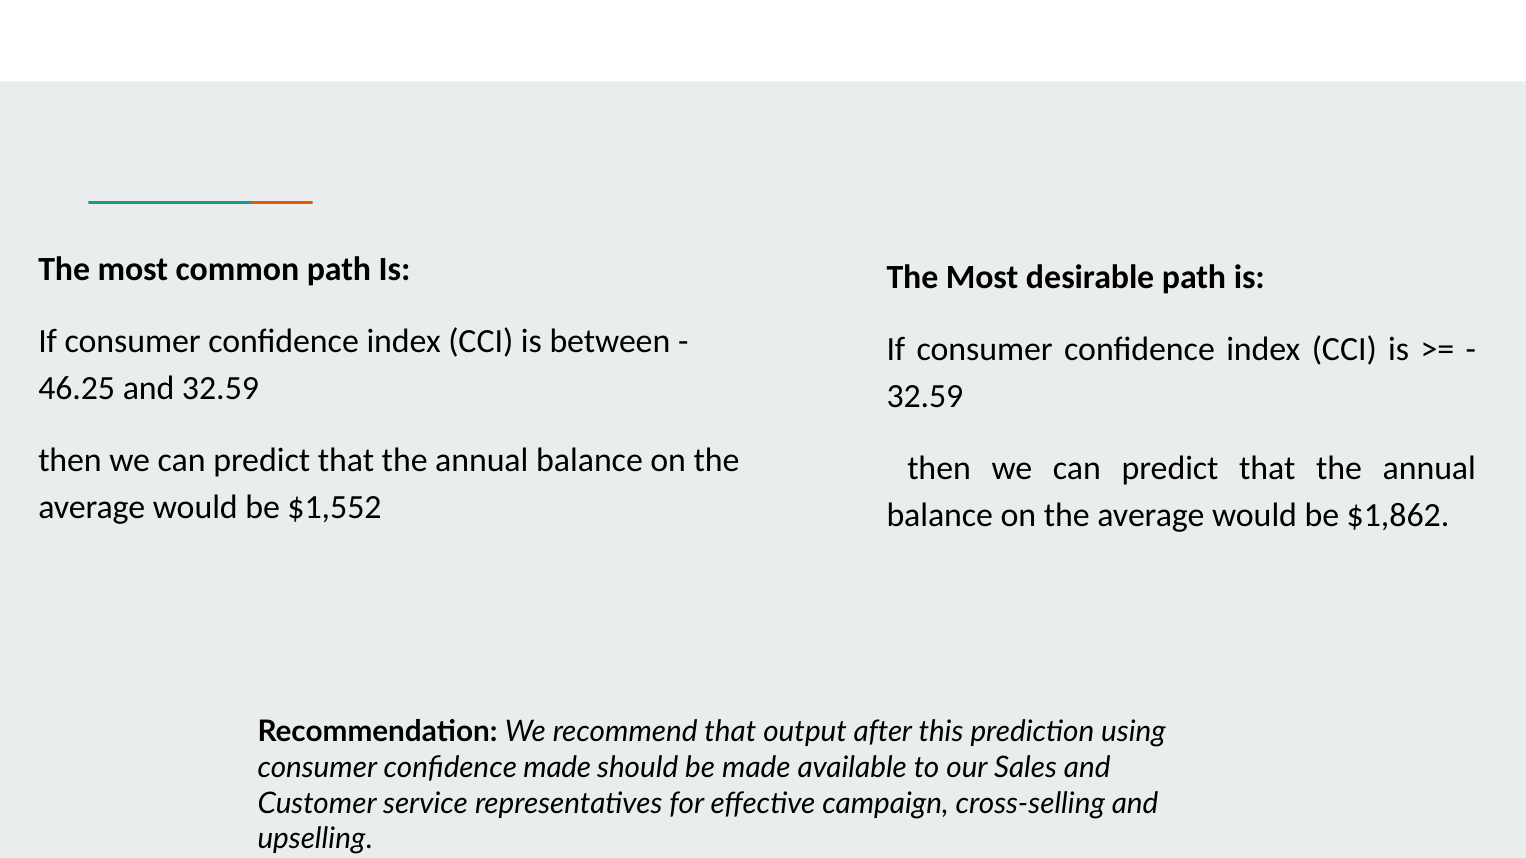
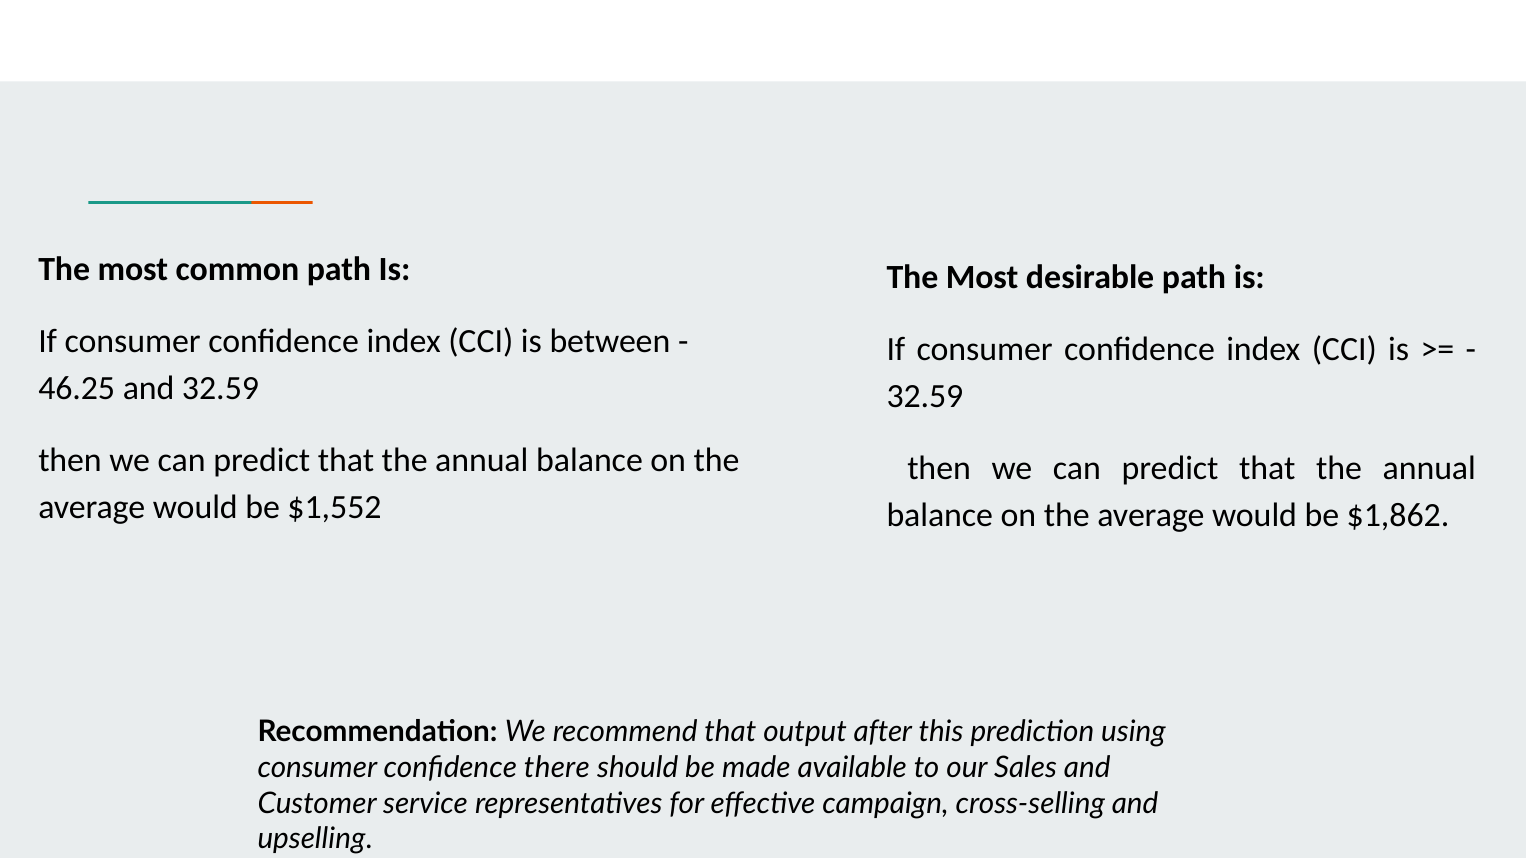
confidence made: made -> there (557, 768)
